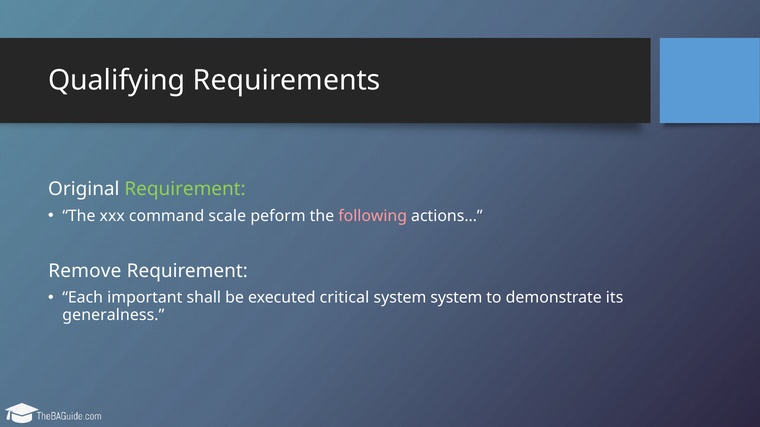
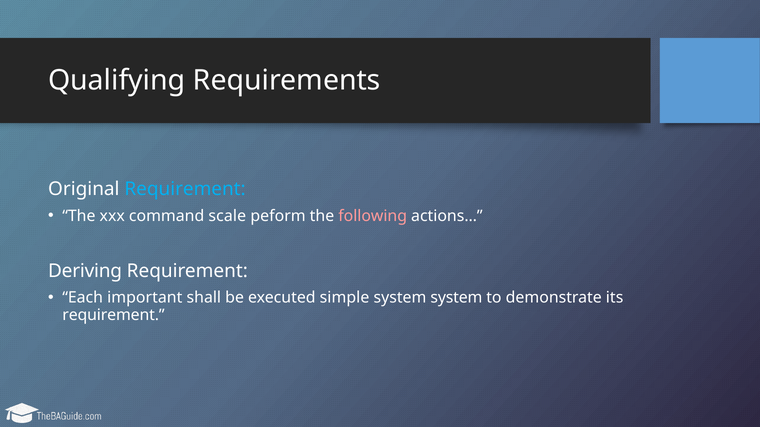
Requirement colour: light green -> light blue (185, 189)
Remove: Remove -> Deriving (85, 271)
critical: critical -> simple (345, 298)
generalness: generalness -> requirement (113, 315)
